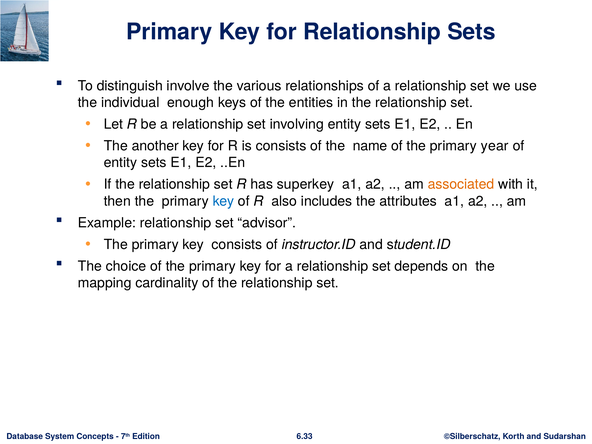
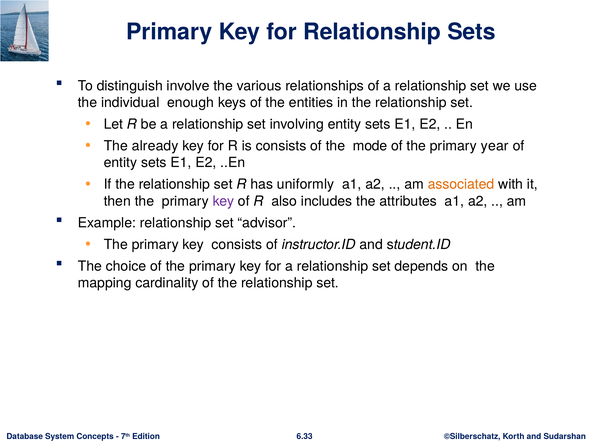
another: another -> already (155, 146)
name: name -> mode (370, 146)
superkey: superkey -> uniformly (306, 184)
key colour: blue -> purple (224, 201)
